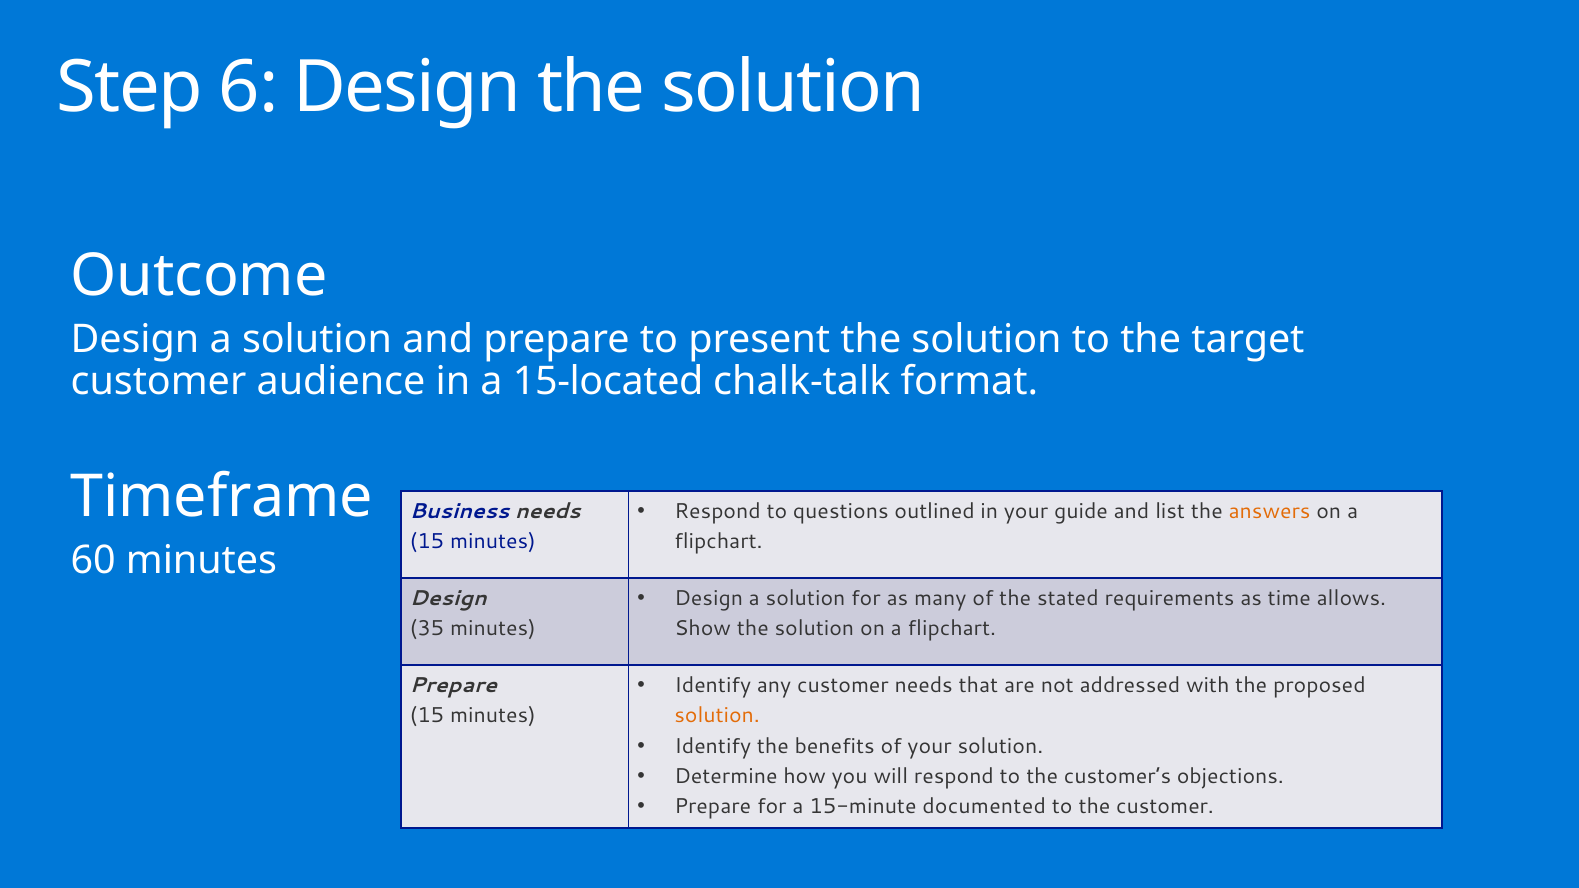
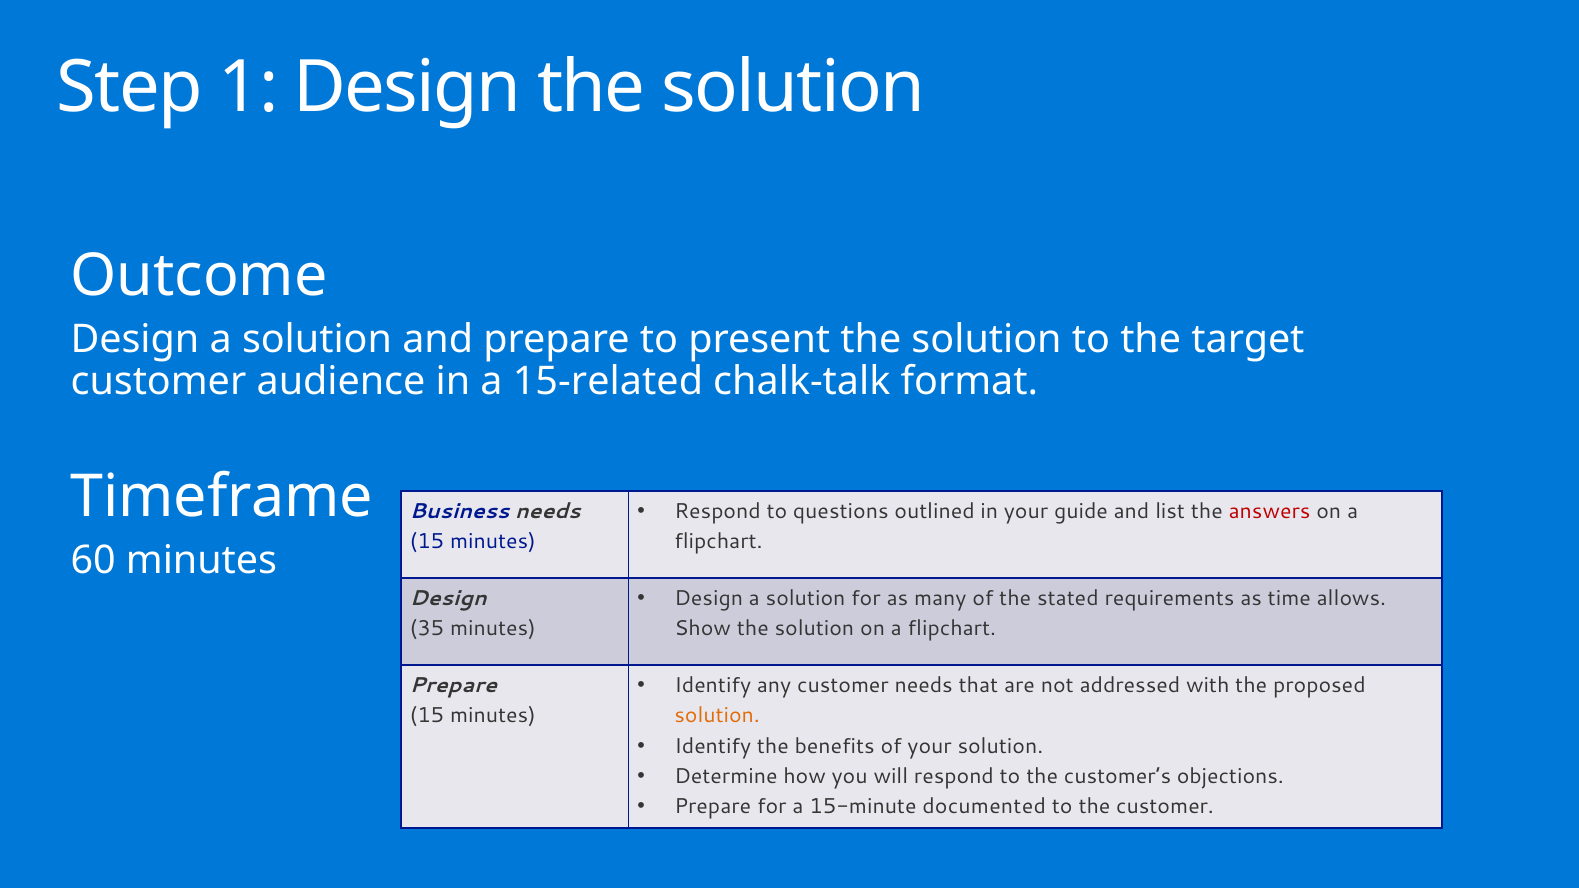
6: 6 -> 1 (249, 88)
15-located: 15-located -> 15-related (608, 382)
answers colour: orange -> red (1270, 512)
